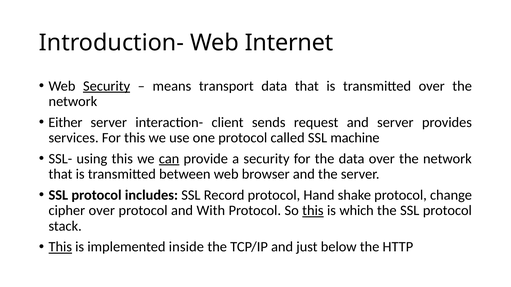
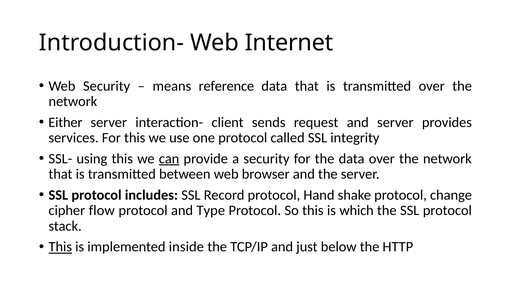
Security underline: present -> none (107, 86)
transport: transport -> reference (226, 86)
machine: machine -> integrity (355, 138)
cipher over: over -> flow (102, 211)
With: With -> Type (211, 211)
this underline: present -> none (313, 211)
